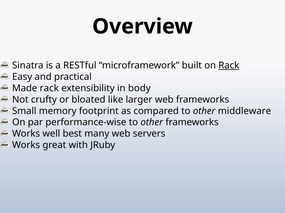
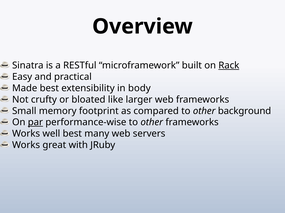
Made rack: rack -> best (49, 88)
middleware: middleware -> background (245, 111)
par underline: none -> present (35, 123)
